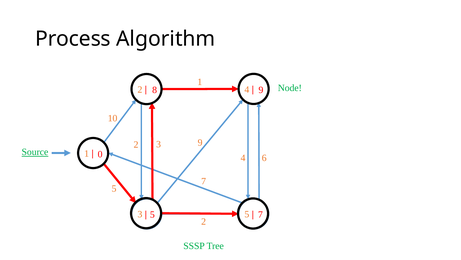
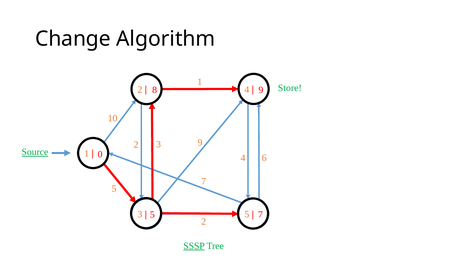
Process: Process -> Change (73, 39)
Node: Node -> Store (290, 88)
SSSP underline: none -> present (194, 245)
